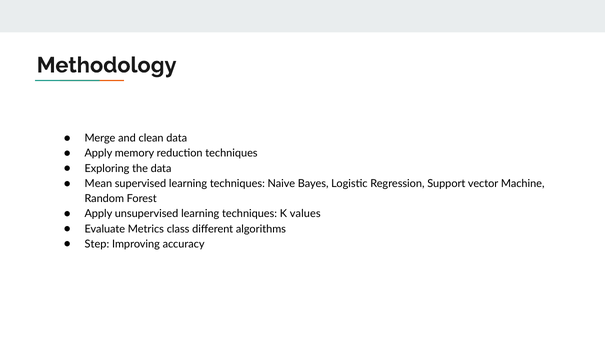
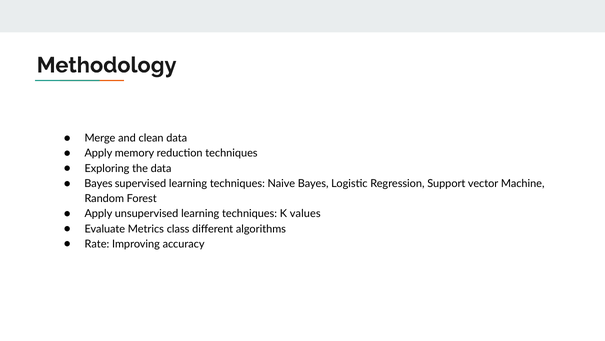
Mean: Mean -> Bayes (98, 183)
Step: Step -> Rate (97, 244)
